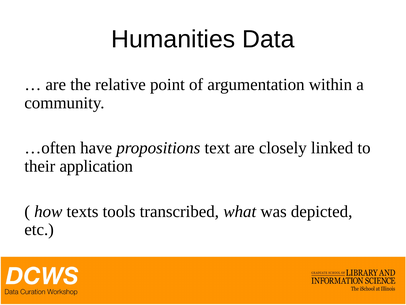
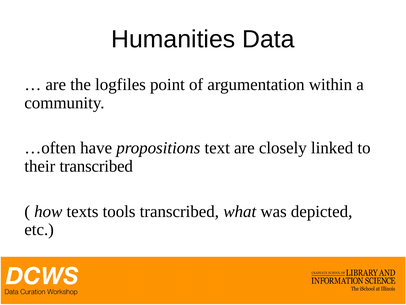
relative: relative -> logfiles (120, 84)
their application: application -> transcribed (96, 166)
